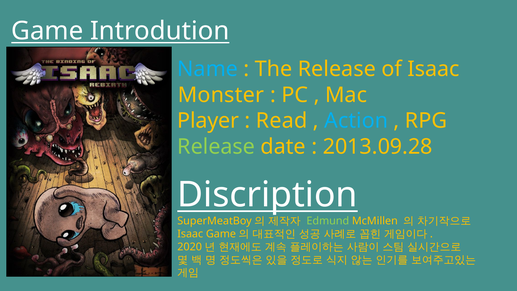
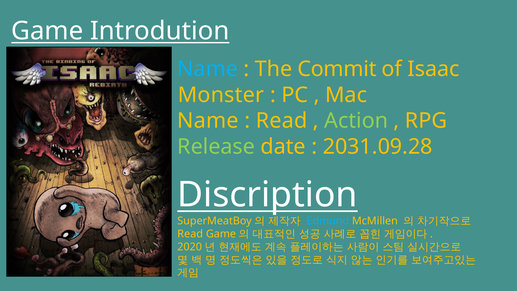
The Release: Release -> Commit (337, 69)
Player: Player -> Name (208, 121)
Action colour: light blue -> light green (356, 121)
2013.09.28: 2013.09.28 -> 2031.09.28 (378, 147)
Edmund colour: light green -> light blue (328, 221)
Isaac: Isaac -> Read (190, 234)
